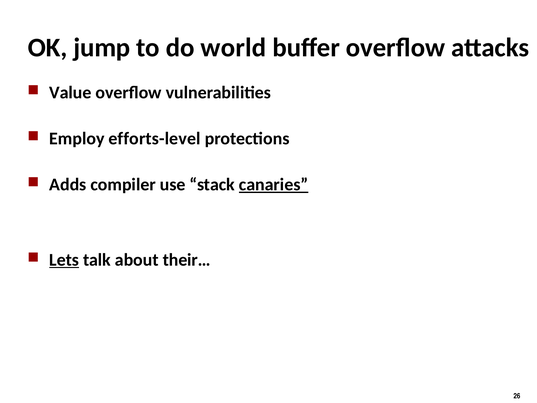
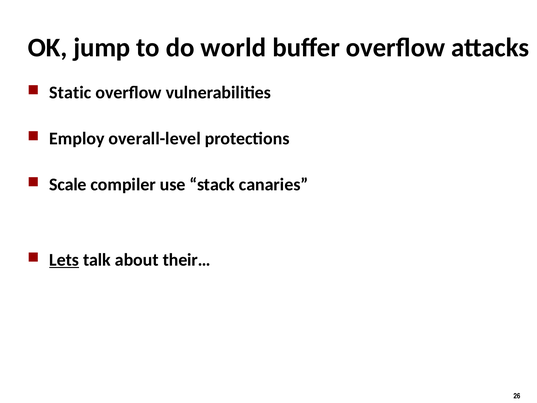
Value: Value -> Static (70, 93)
efforts-level: efforts-level -> overall-level (155, 139)
Adds: Adds -> Scale (68, 185)
canaries underline: present -> none (274, 185)
